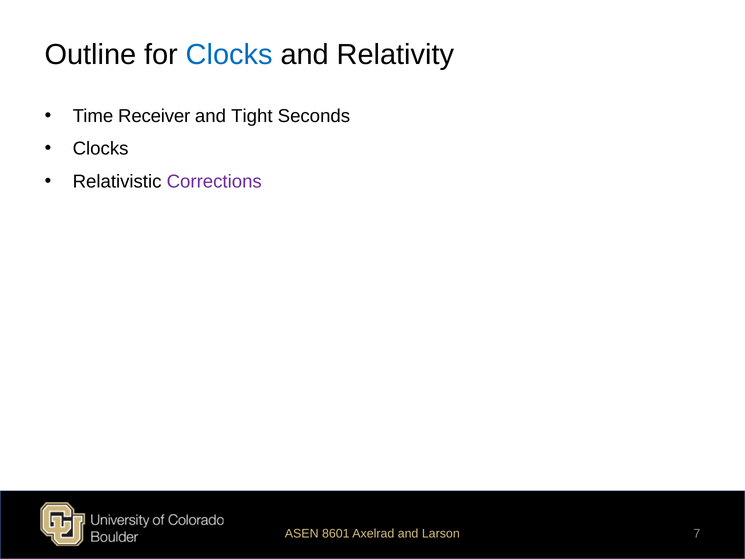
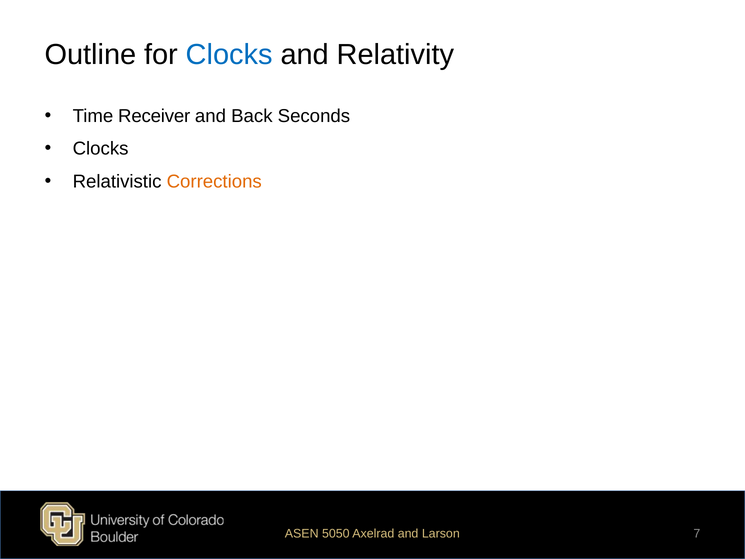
Tight: Tight -> Back (252, 116)
Corrections colour: purple -> orange (214, 182)
8601: 8601 -> 5050 (336, 534)
